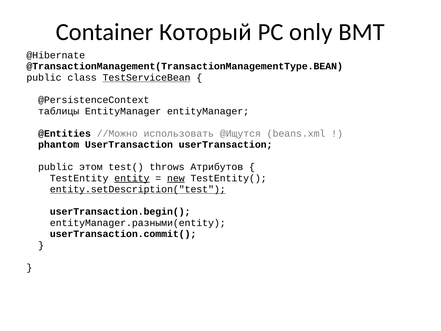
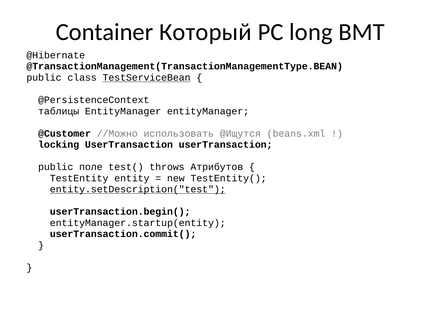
only: only -> long (311, 32)
@Entities: @Entities -> @Customer (65, 133)
phantom: phantom -> locking (59, 145)
этом: этом -> поле (91, 167)
entity underline: present -> none (132, 178)
new underline: present -> none (176, 178)
entityManager.разными(entity: entityManager.разными(entity -> entityManager.startup(entity (138, 223)
